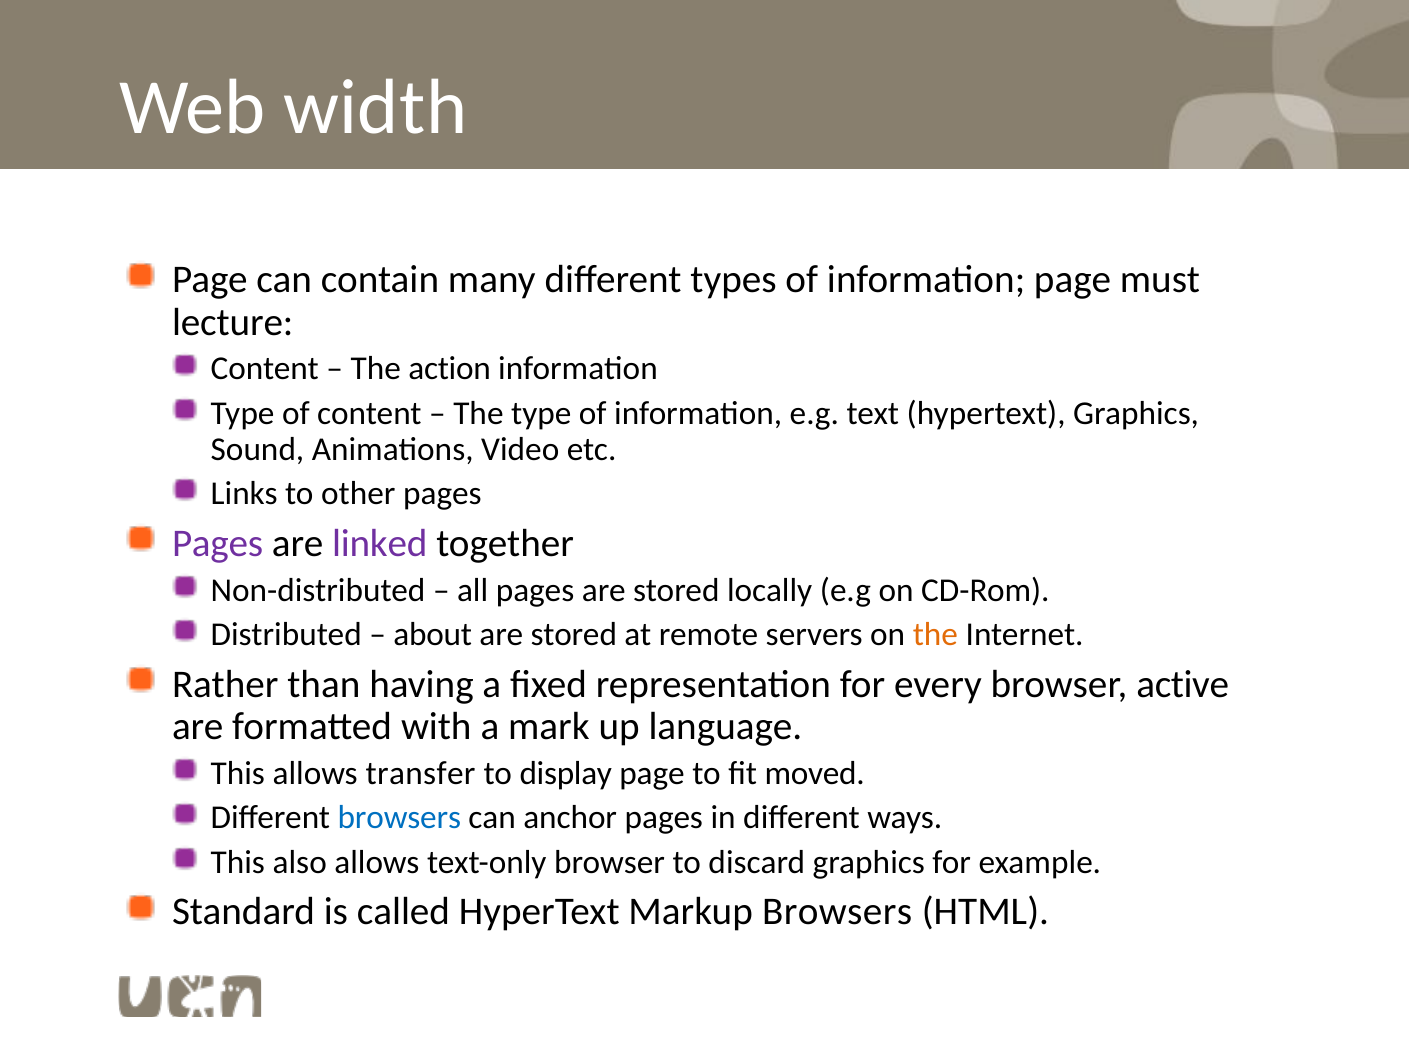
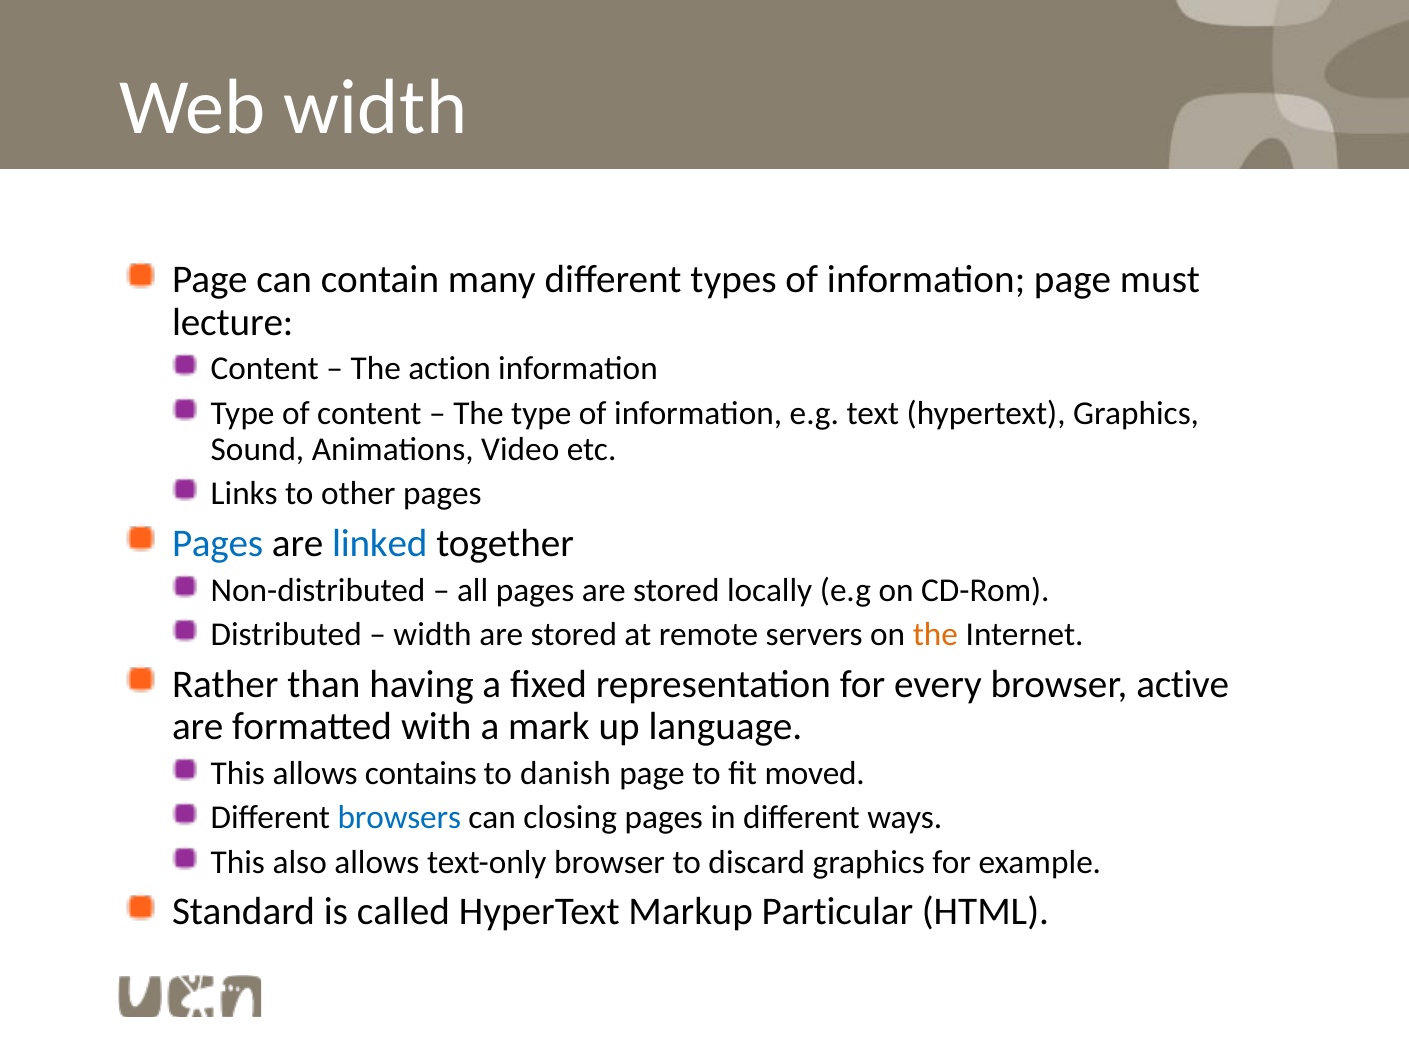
Pages colour: purple -> blue (218, 543)
linked colour: purple -> blue (380, 543)
about: about -> width (432, 634)
transfer: transfer -> contains (421, 773)
display: display -> danish (565, 773)
anchor: anchor -> closing (570, 818)
Markup Browsers: Browsers -> Particular (837, 912)
